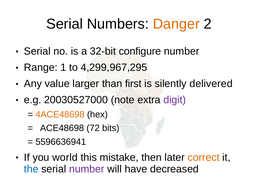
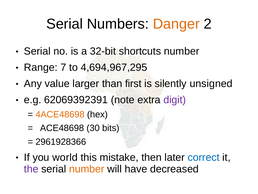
configure: configure -> shortcuts (140, 51)
1: 1 -> 7 (63, 67)
4,299,967,295: 4,299,967,295 -> 4,694,967,295 (114, 67)
delivered: delivered -> unsigned (211, 84)
20030527000: 20030527000 -> 62069392391 (76, 100)
72: 72 -> 30 (93, 128)
5596636941: 5596636941 -> 2961928366 (61, 142)
correct colour: orange -> blue (204, 157)
the colour: blue -> purple (31, 169)
number colour: purple -> orange (87, 169)
